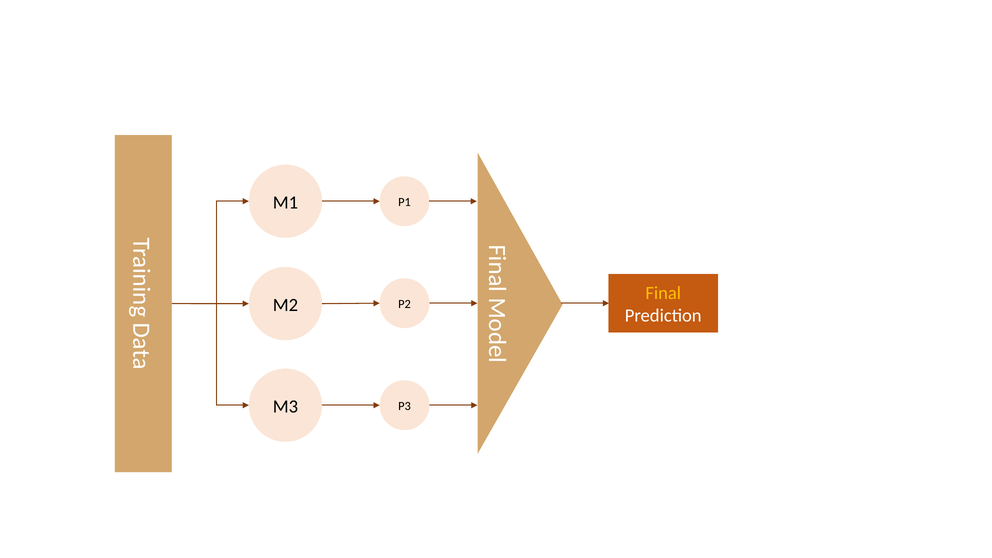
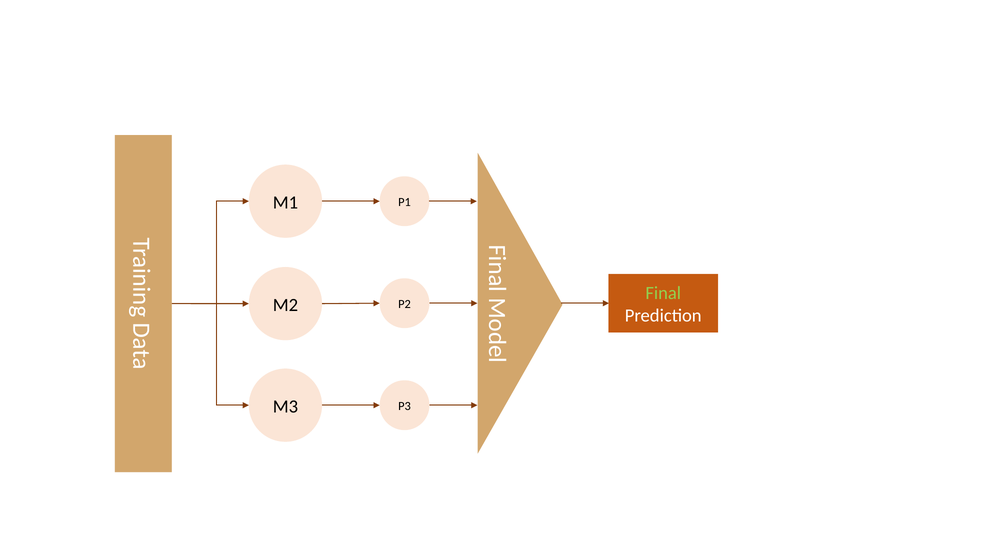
Final colour: yellow -> light green (663, 293)
